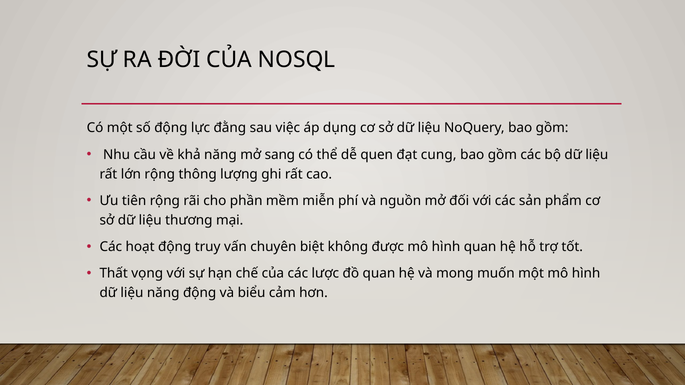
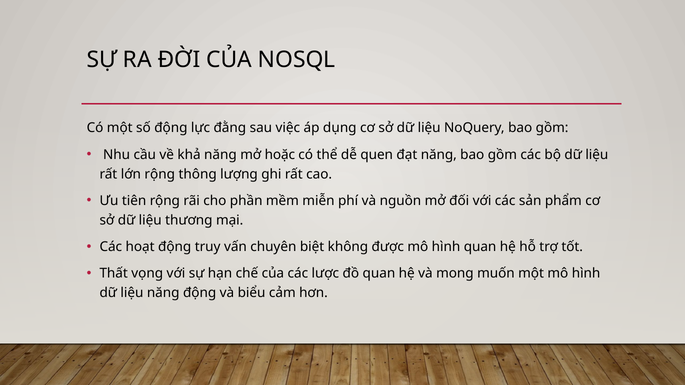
sang: sang -> hoặc (280, 155)
đạt cung: cung -> năng (439, 155)
